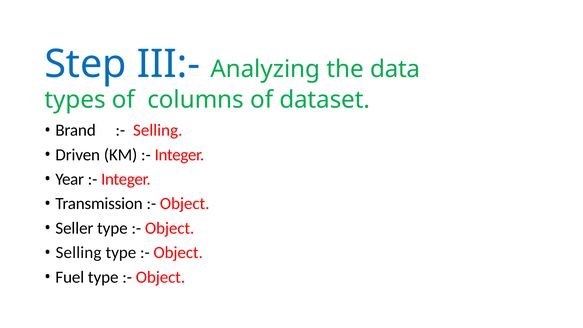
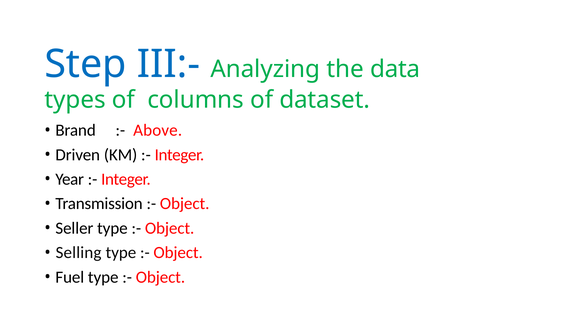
Selling: Selling -> Above (158, 130)
